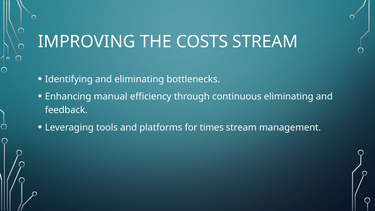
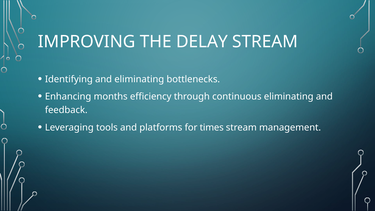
COSTS: COSTS -> DELAY (202, 42)
manual: manual -> months (111, 97)
